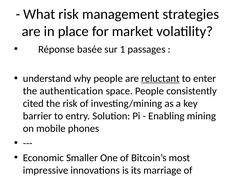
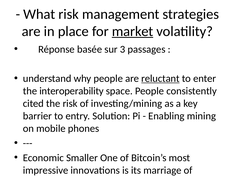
market underline: none -> present (133, 31)
1: 1 -> 3 (123, 49)
authentication: authentication -> interoperability (72, 91)
